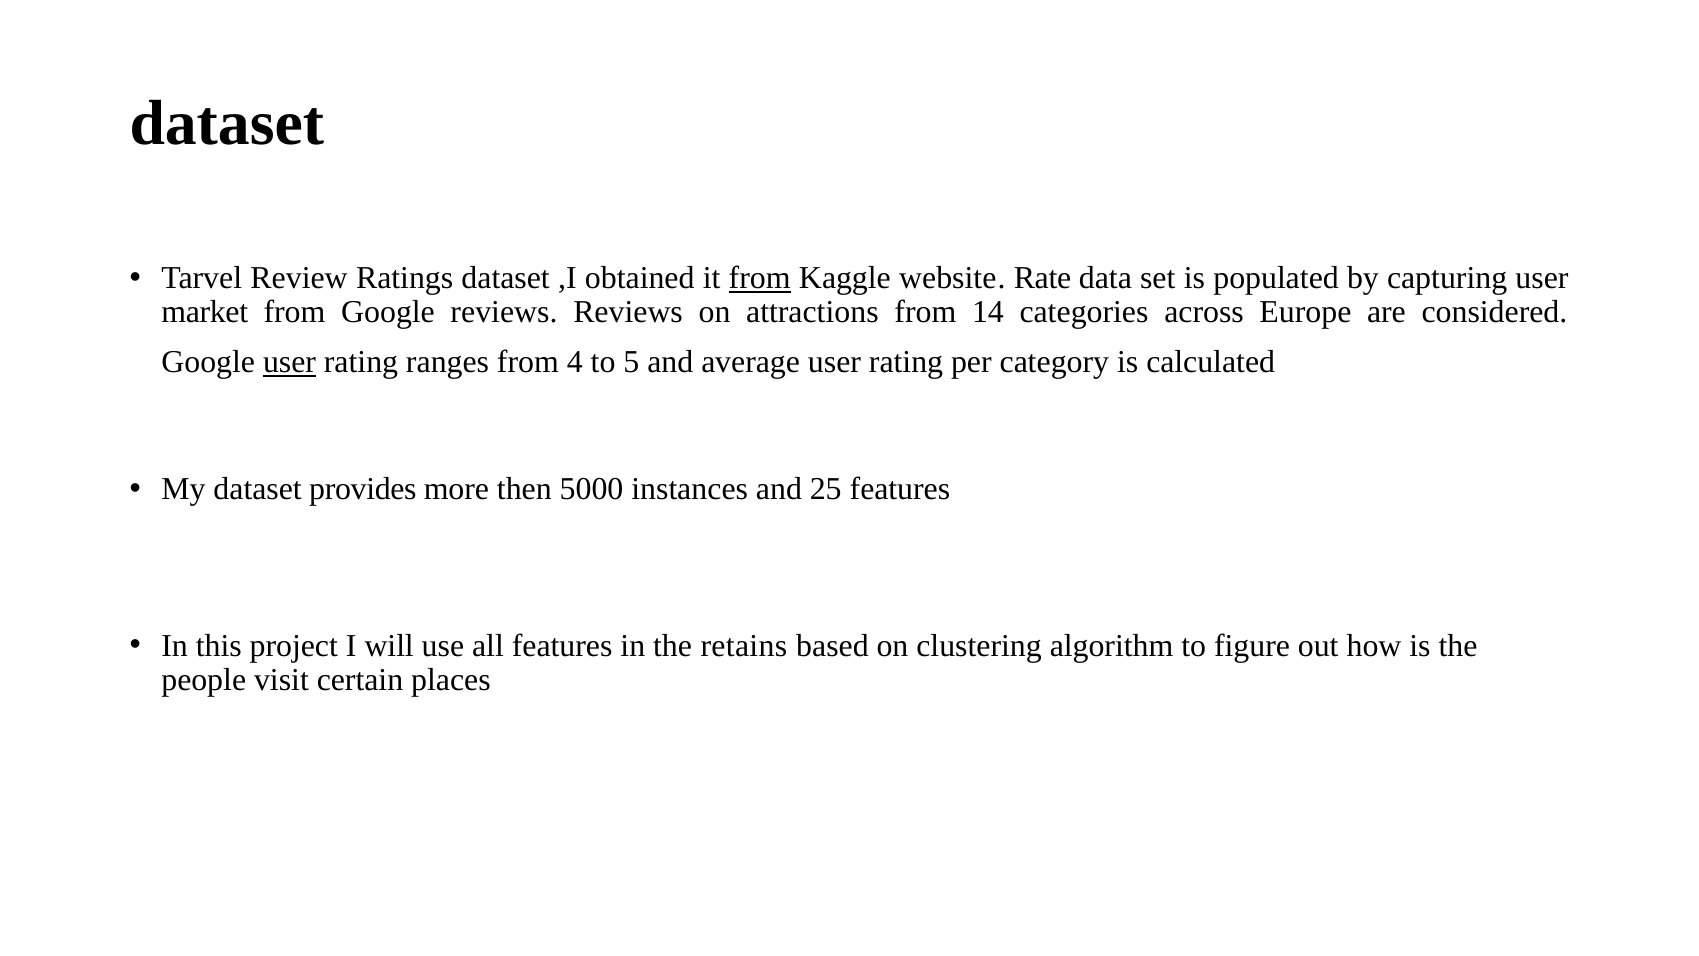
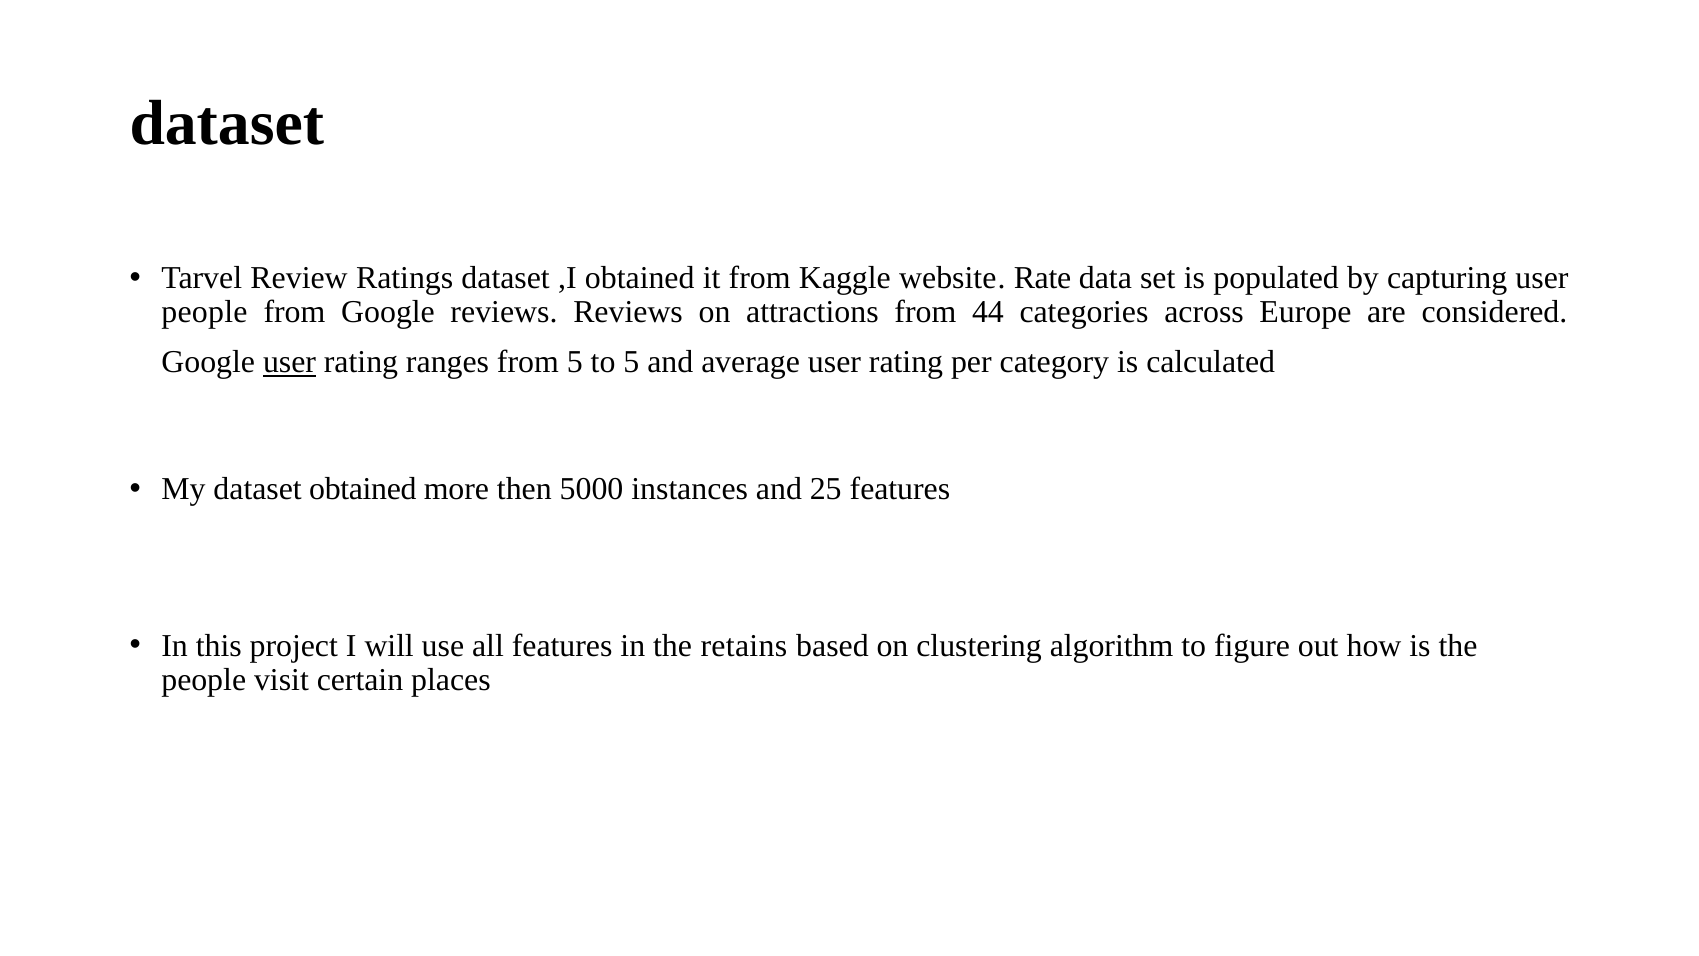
from underline: present -> none (760, 278)
market: market -> people (204, 312)
14: 14 -> 44 (988, 312)
from 4: 4 -> 5 (575, 362)
dataset provides: provides -> obtained (363, 489)
